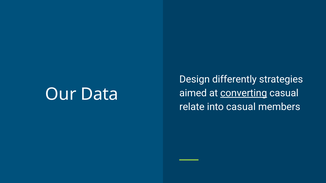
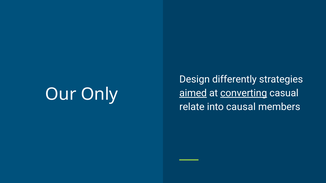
aimed underline: none -> present (193, 93)
Data: Data -> Only (99, 94)
into casual: casual -> causal (241, 107)
